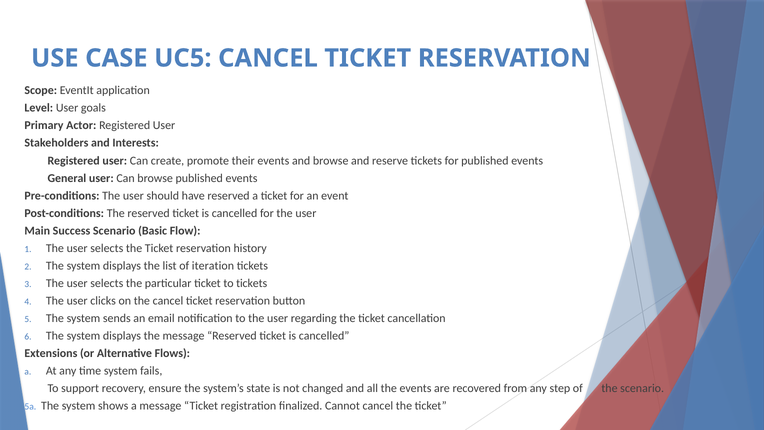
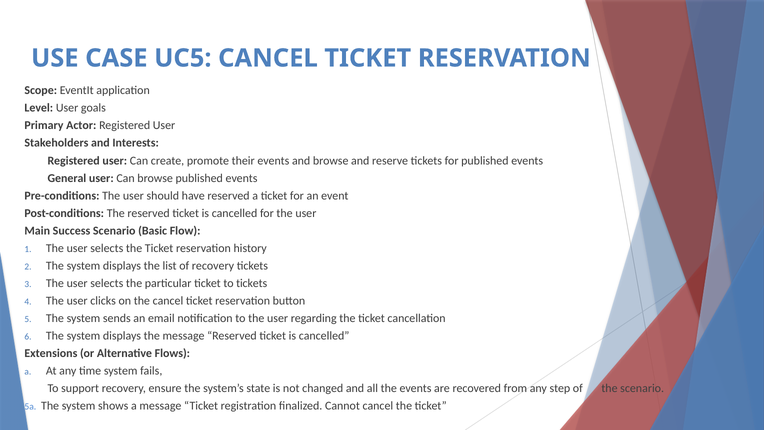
of iteration: iteration -> recovery (213, 266)
